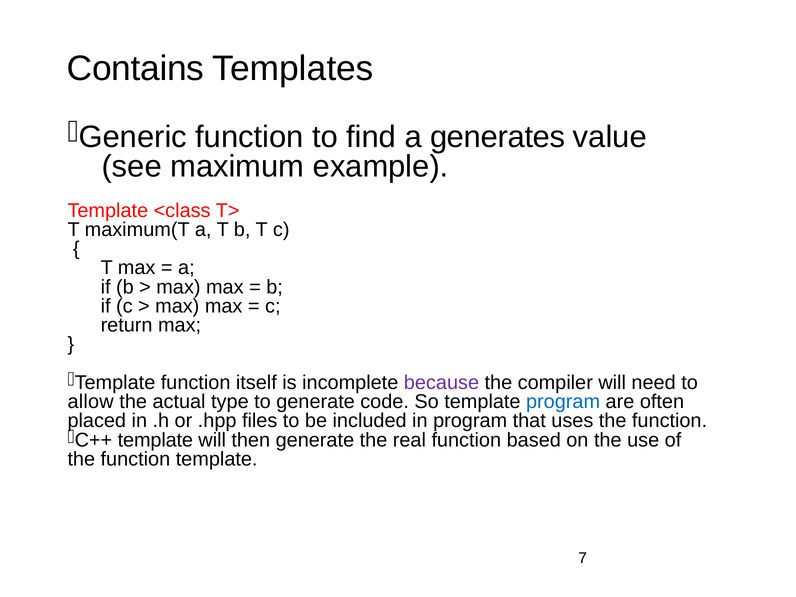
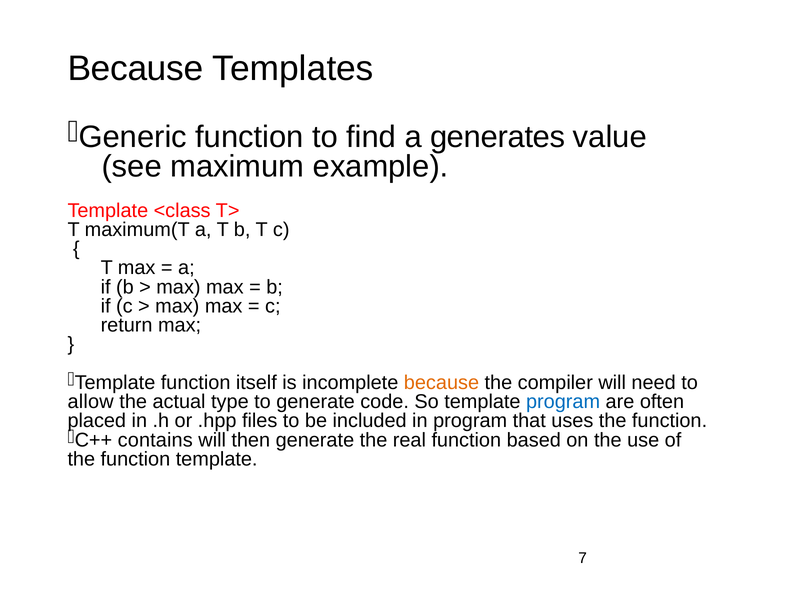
Contains: Contains -> Because (135, 69)
because colour: purple -> orange (441, 383)
template: template -> contains (155, 440)
